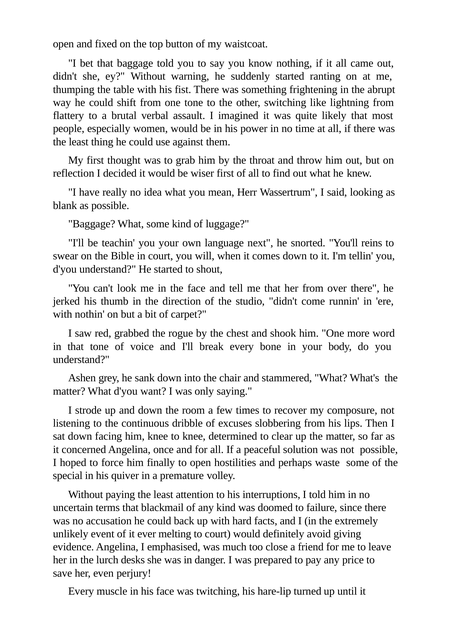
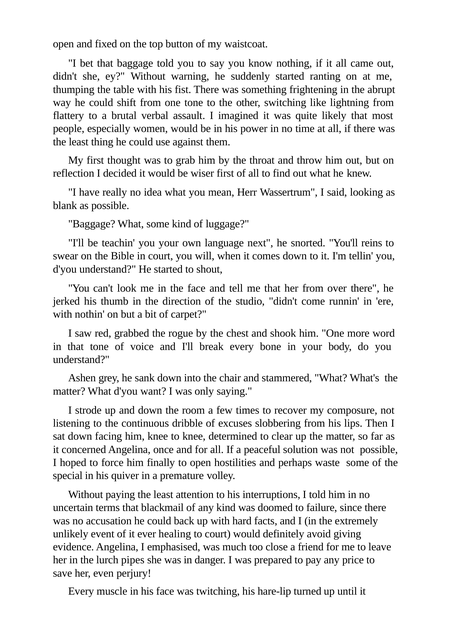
melting: melting -> healing (175, 534)
desks: desks -> pipes (133, 560)
